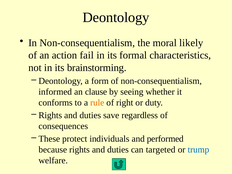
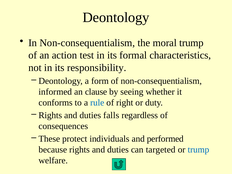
moral likely: likely -> trump (191, 43)
fail: fail -> test (87, 55)
brainstorming: brainstorming -> responsibility (97, 68)
rule colour: orange -> blue (97, 103)
save: save -> falls (111, 115)
